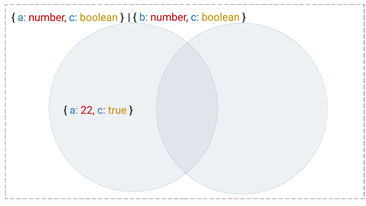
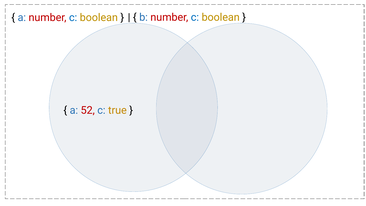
22: 22 -> 52 (88, 110)
